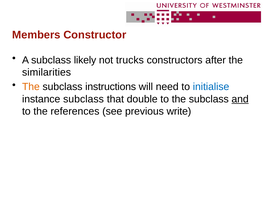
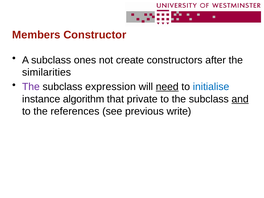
likely: likely -> ones (85, 60)
trucks: trucks -> create (130, 60)
The colour: orange -> purple (31, 87)
instructions: instructions -> expression (111, 87)
need underline: none -> present (167, 87)
instance subclass: subclass -> algorithm (84, 99)
double: double -> private (142, 99)
